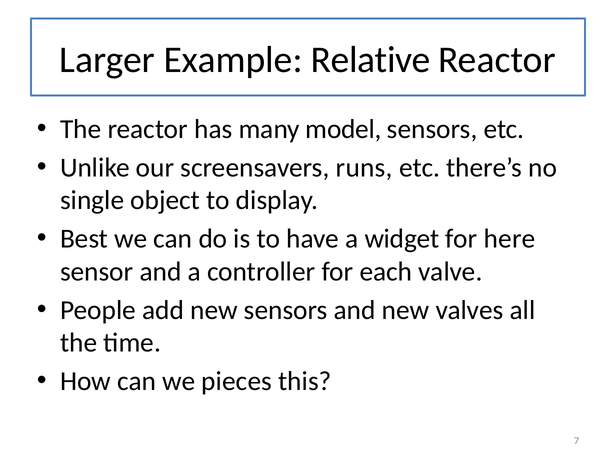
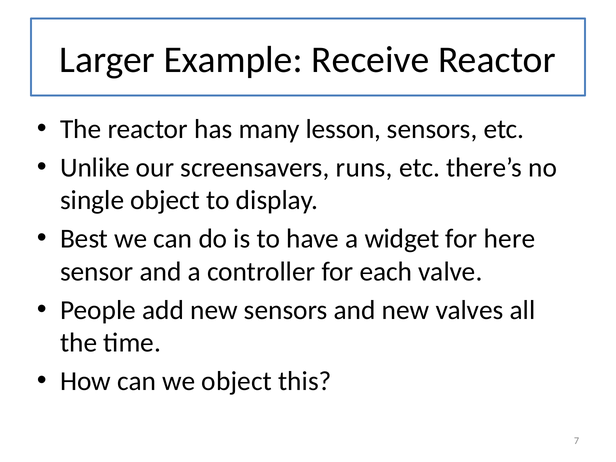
Relative: Relative -> Receive (370, 60)
model: model -> lesson (343, 129)
we pieces: pieces -> object (237, 381)
